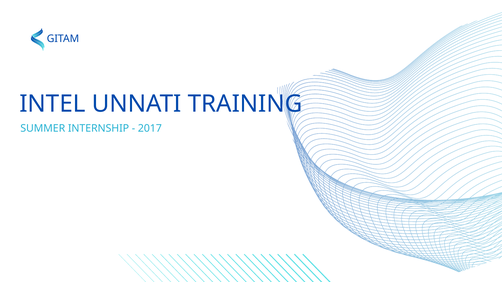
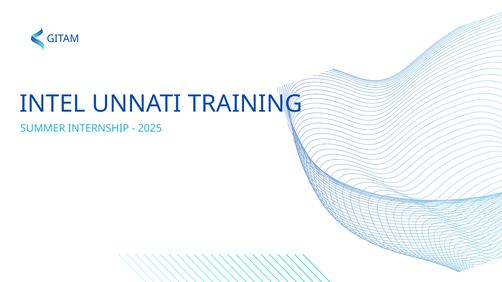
2017: 2017 -> 2025 (150, 128)
